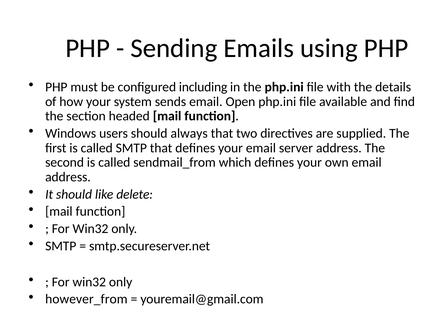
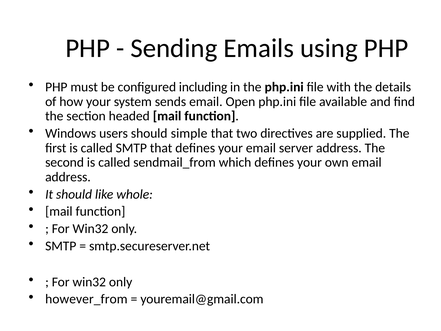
always: always -> simple (189, 133)
delete: delete -> whole (135, 194)
